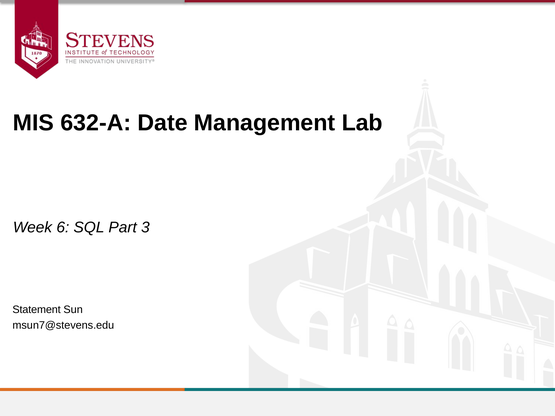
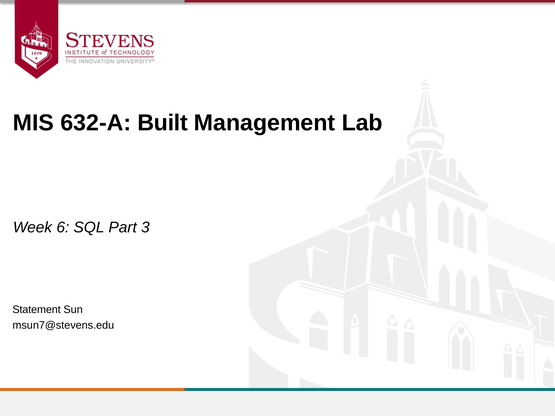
Date: Date -> Built (163, 123)
